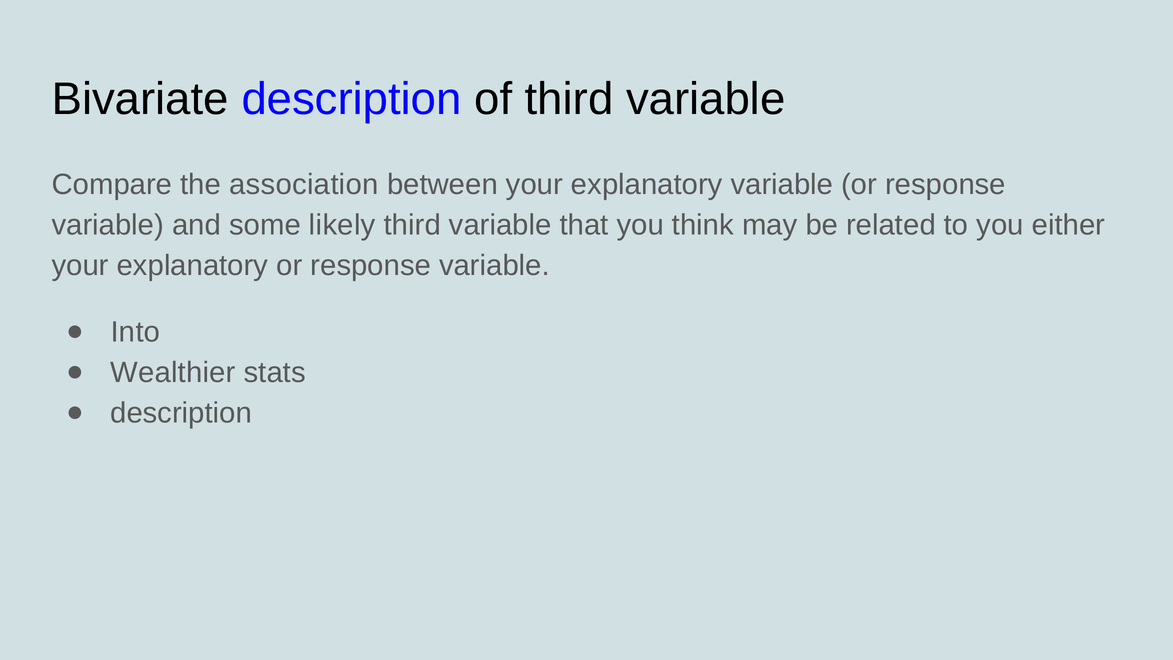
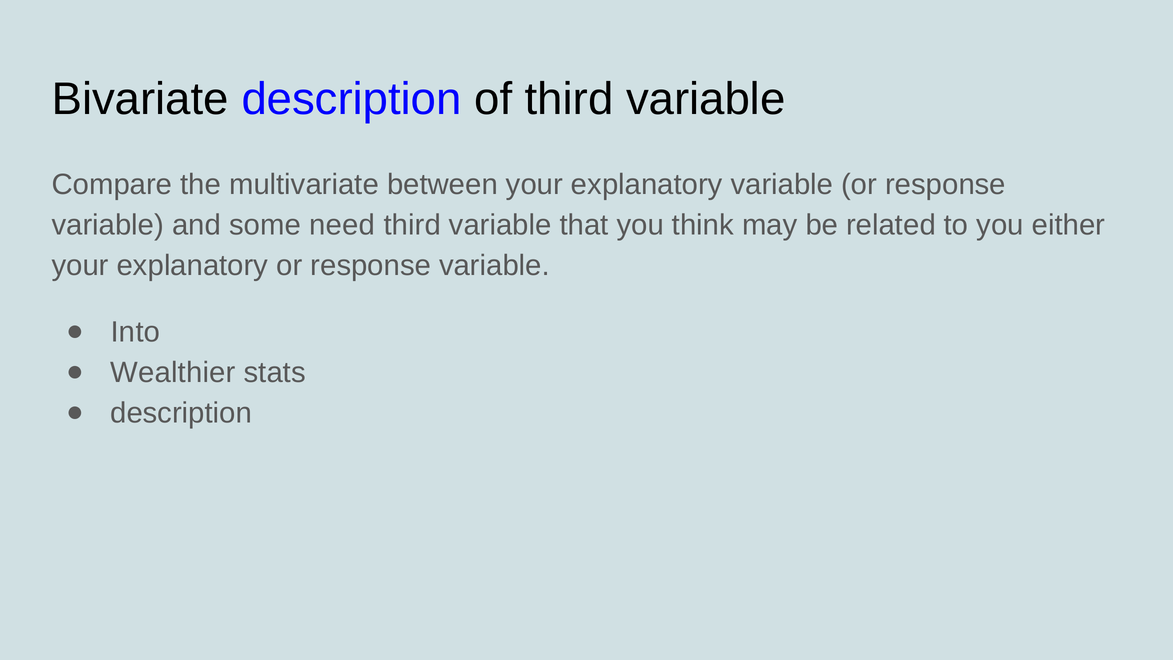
association: association -> multivariate (304, 184)
likely: likely -> need (342, 225)
